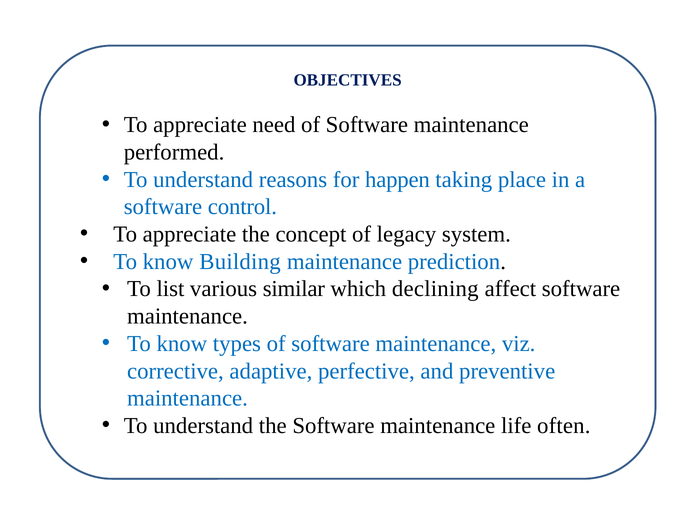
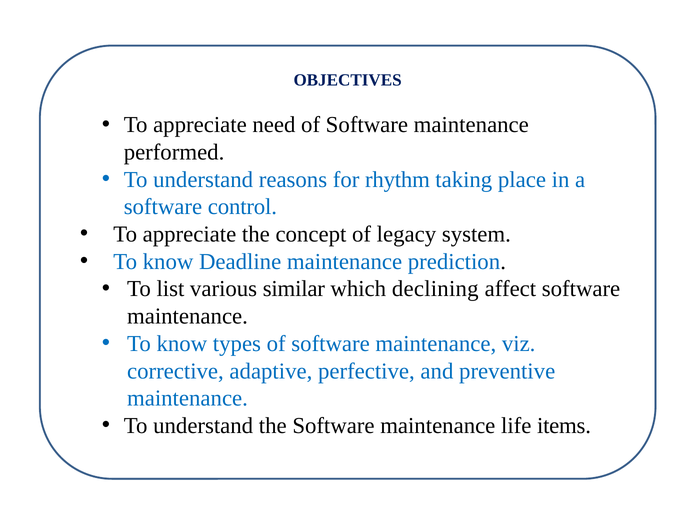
happen: happen -> rhythm (397, 179)
Building: Building -> Deadline (240, 262)
often: often -> items (564, 426)
